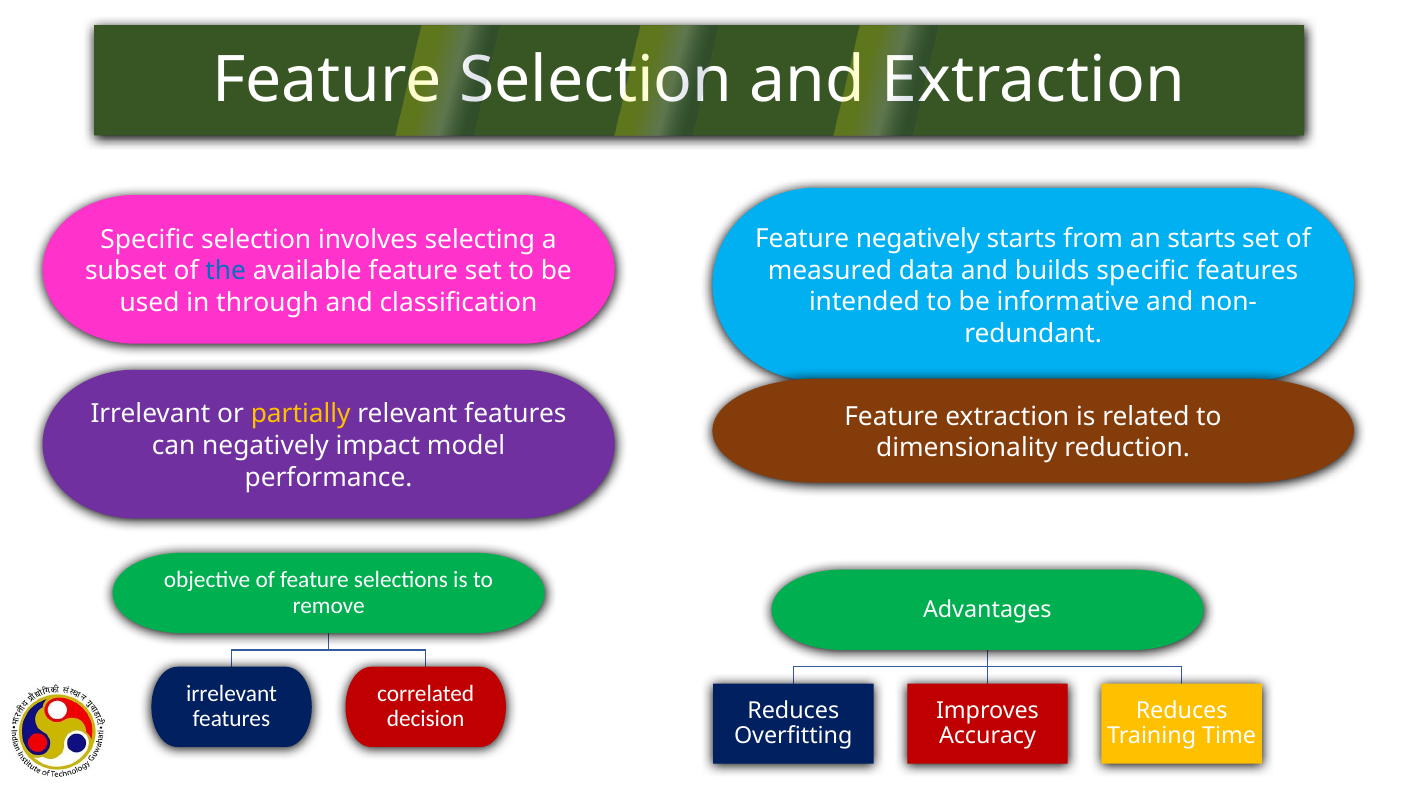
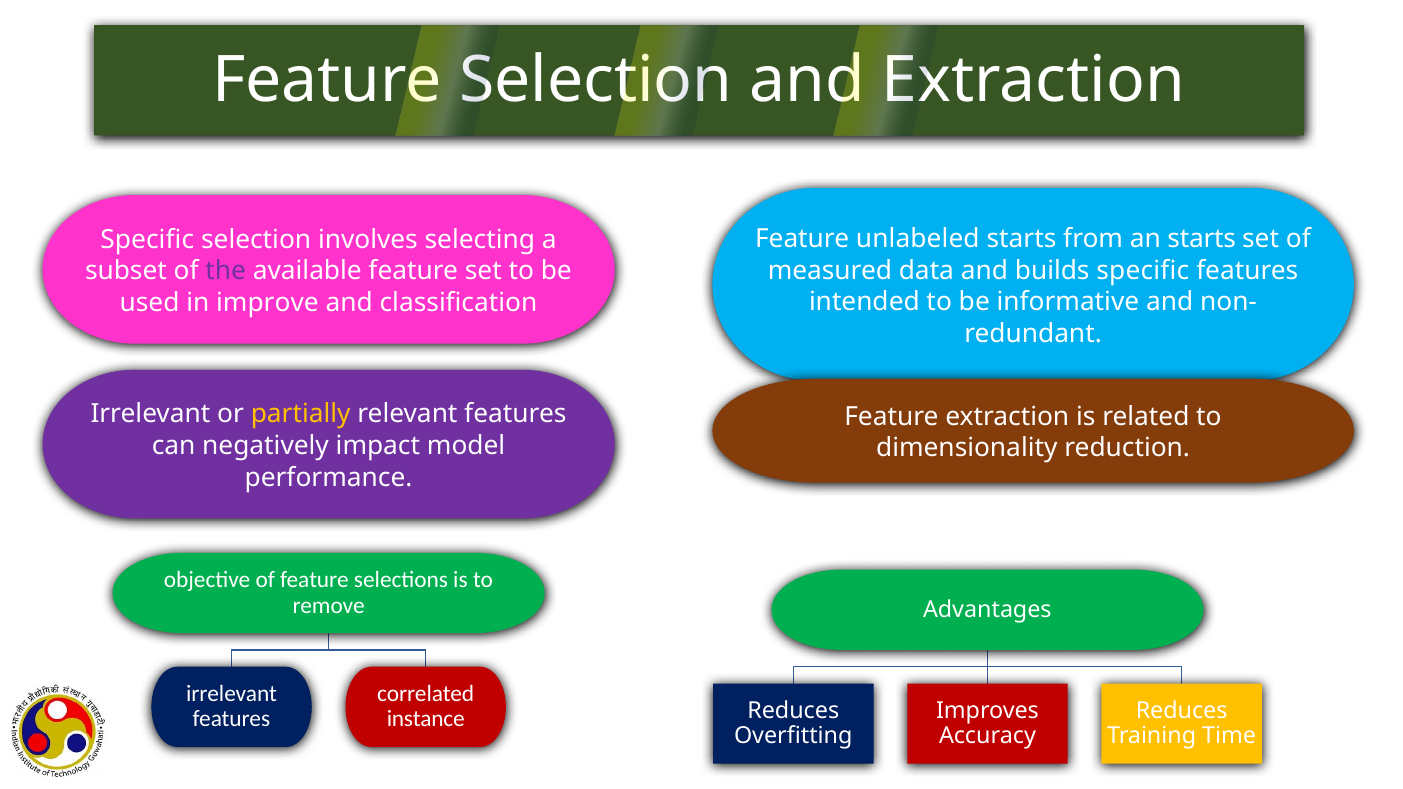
Feature negatively: negatively -> unlabeled (918, 239)
the colour: blue -> purple (226, 271)
through: through -> improve (267, 303)
decision: decision -> instance (426, 719)
